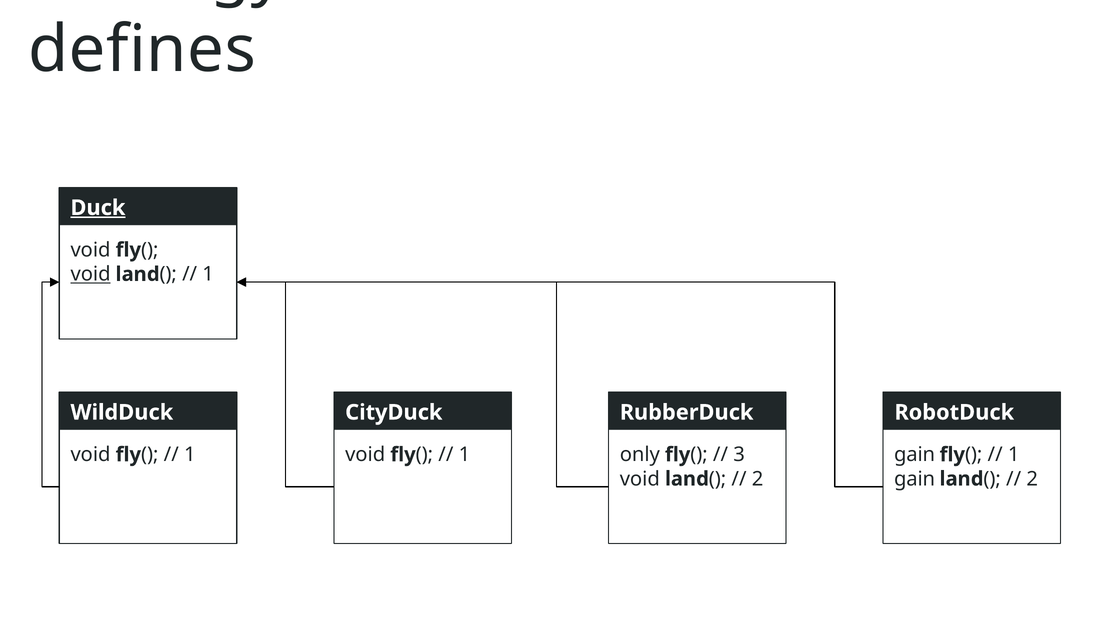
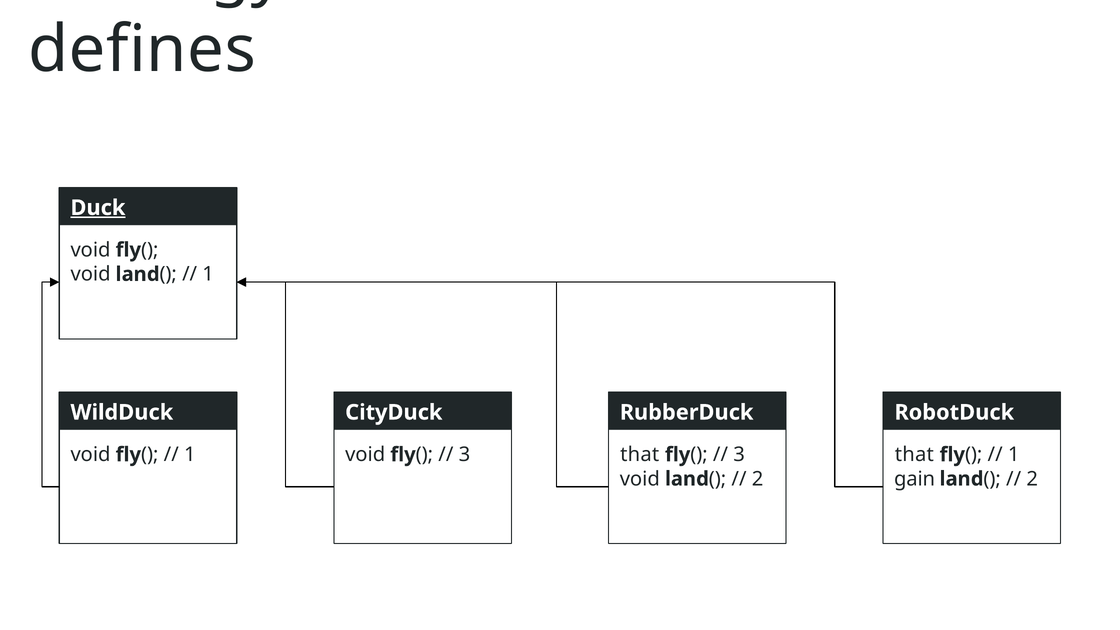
void underline: present -> none (91, 274)
1: 1 -> 3 (464, 455)
only: only -> that (640, 455)
gain: gain -> that (914, 455)
